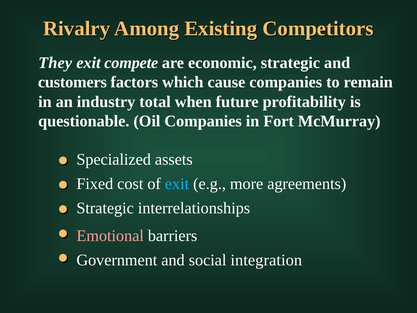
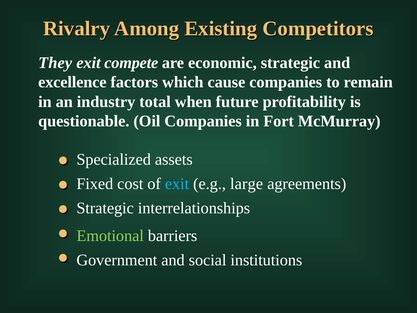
customers: customers -> excellence (72, 82)
more: more -> large (247, 184)
Emotional colour: pink -> light green (110, 236)
integration: integration -> institutions (266, 260)
